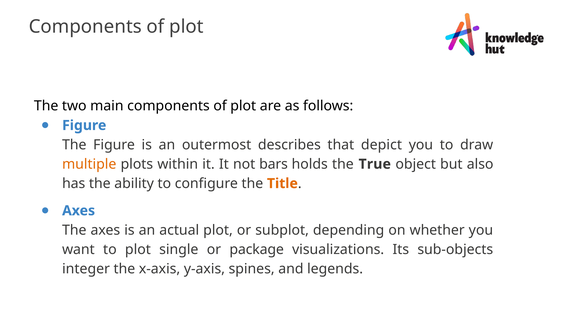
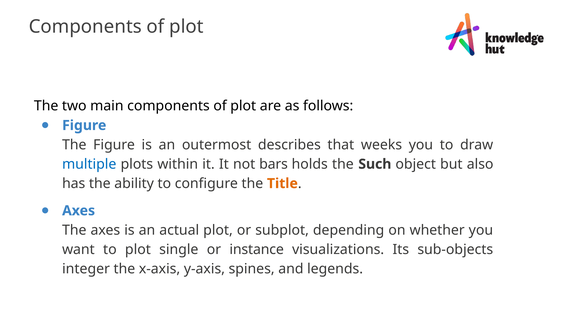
depict: depict -> weeks (382, 145)
multiple colour: orange -> blue (89, 164)
True: True -> Such (375, 164)
package: package -> instance (257, 250)
